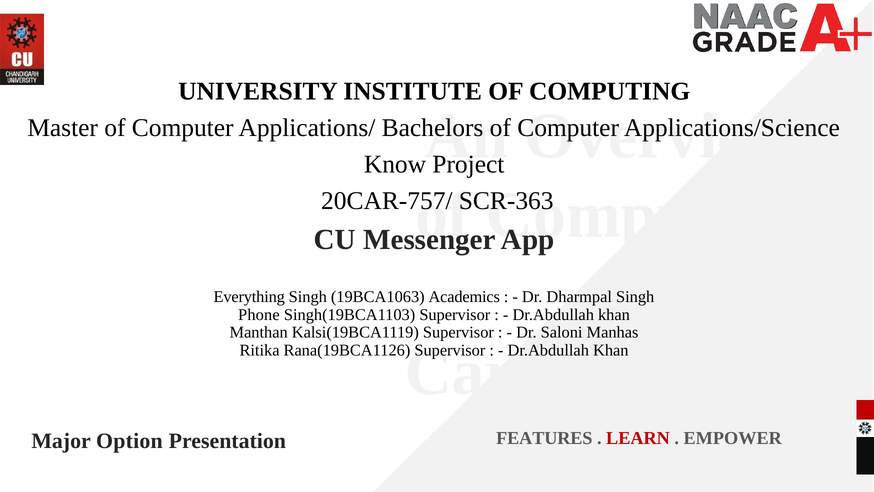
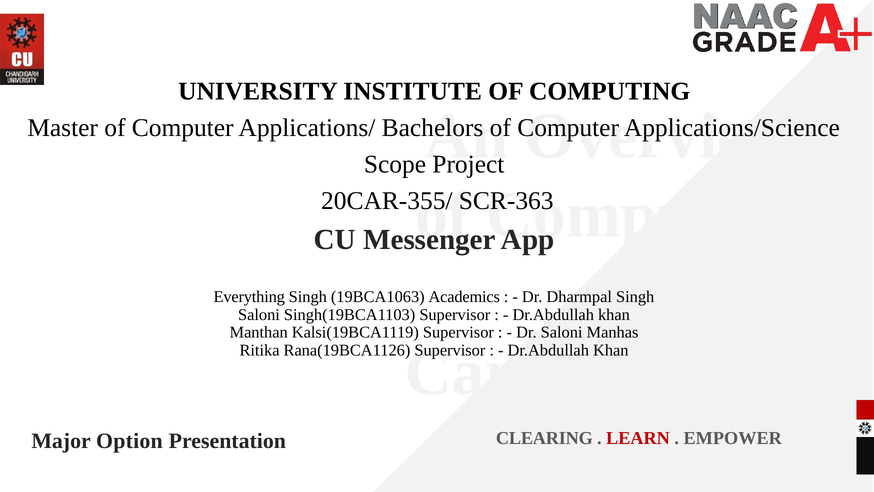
Know: Know -> Scope (395, 164)
20CAR-757/: 20CAR-757/ -> 20CAR-355/ (387, 201)
Phone: Phone -> Saloni (259, 314)
FEATURES: FEATURES -> CLEARING (544, 438)
